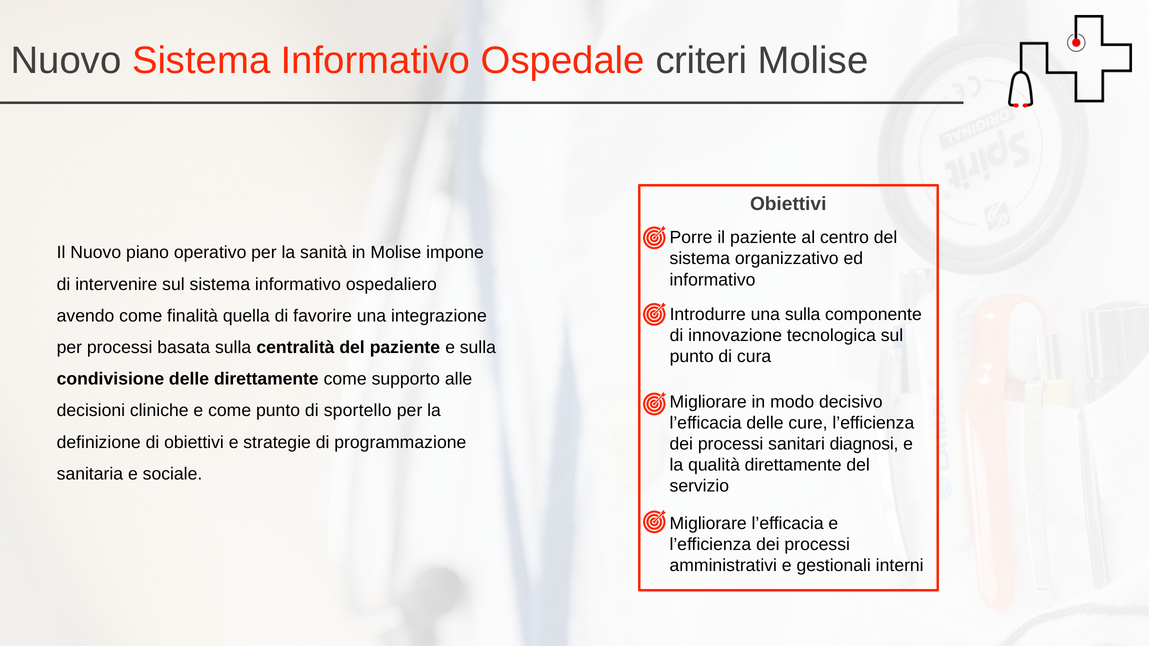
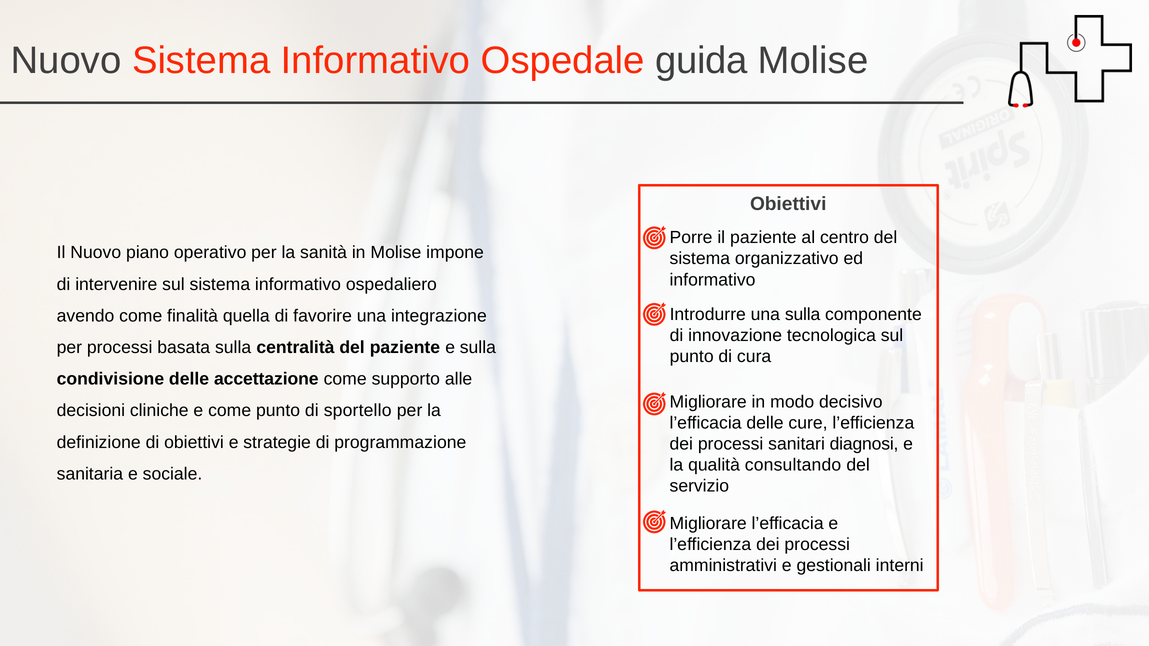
criteri: criteri -> guida (702, 61)
delle direttamente: direttamente -> accettazione (266, 379)
qualità direttamente: direttamente -> consultando (793, 465)
